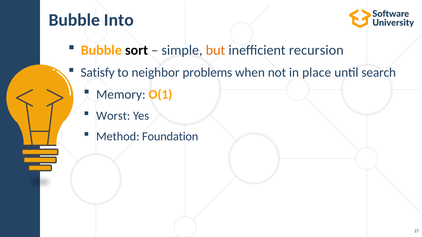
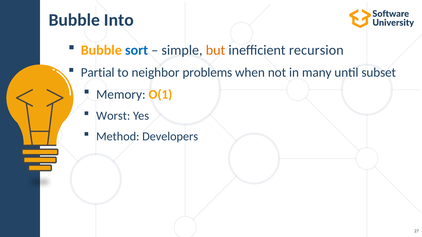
sort colour: black -> blue (137, 50)
Satisfy: Satisfy -> Partial (98, 73)
place: place -> many (317, 73)
search: search -> subset (379, 73)
Foundation: Foundation -> Developers (170, 137)
